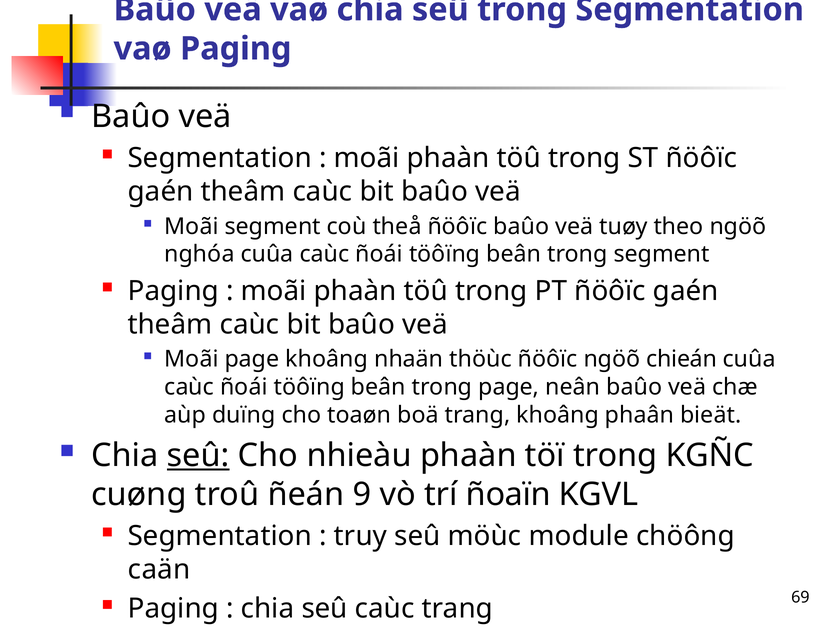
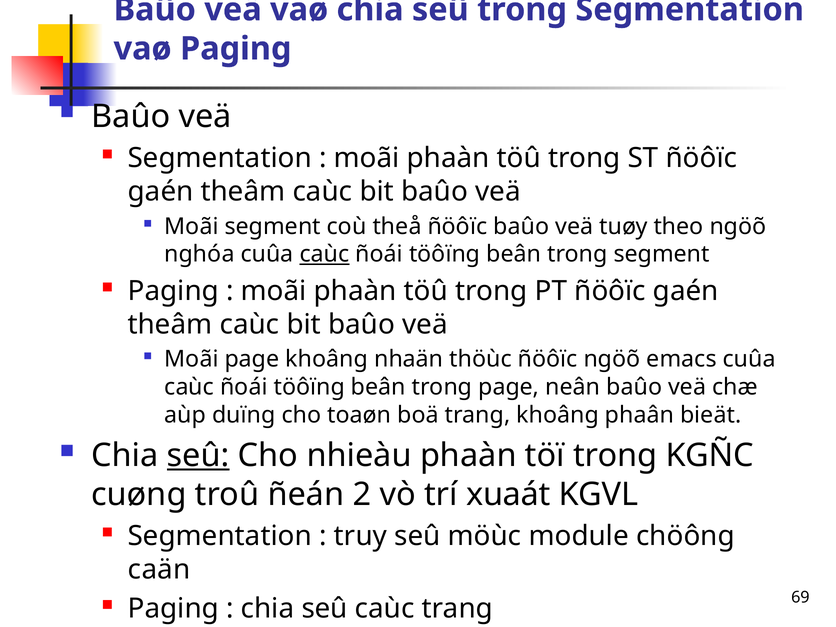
caùc underline: none -> present (324, 254)
chieán: chieán -> emacs (682, 359)
9: 9 -> 2 (362, 495)
ñoaïn: ñoaïn -> xuaát (508, 495)
